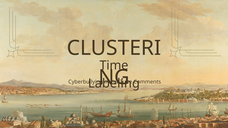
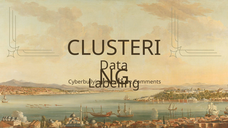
Time: Time -> Data (114, 66)
